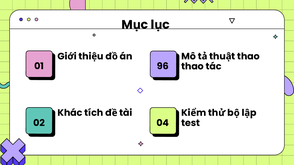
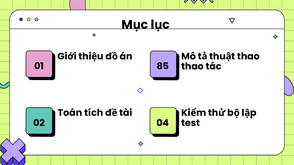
96: 96 -> 85 (163, 66)
Khác: Khác -> Toán (70, 113)
